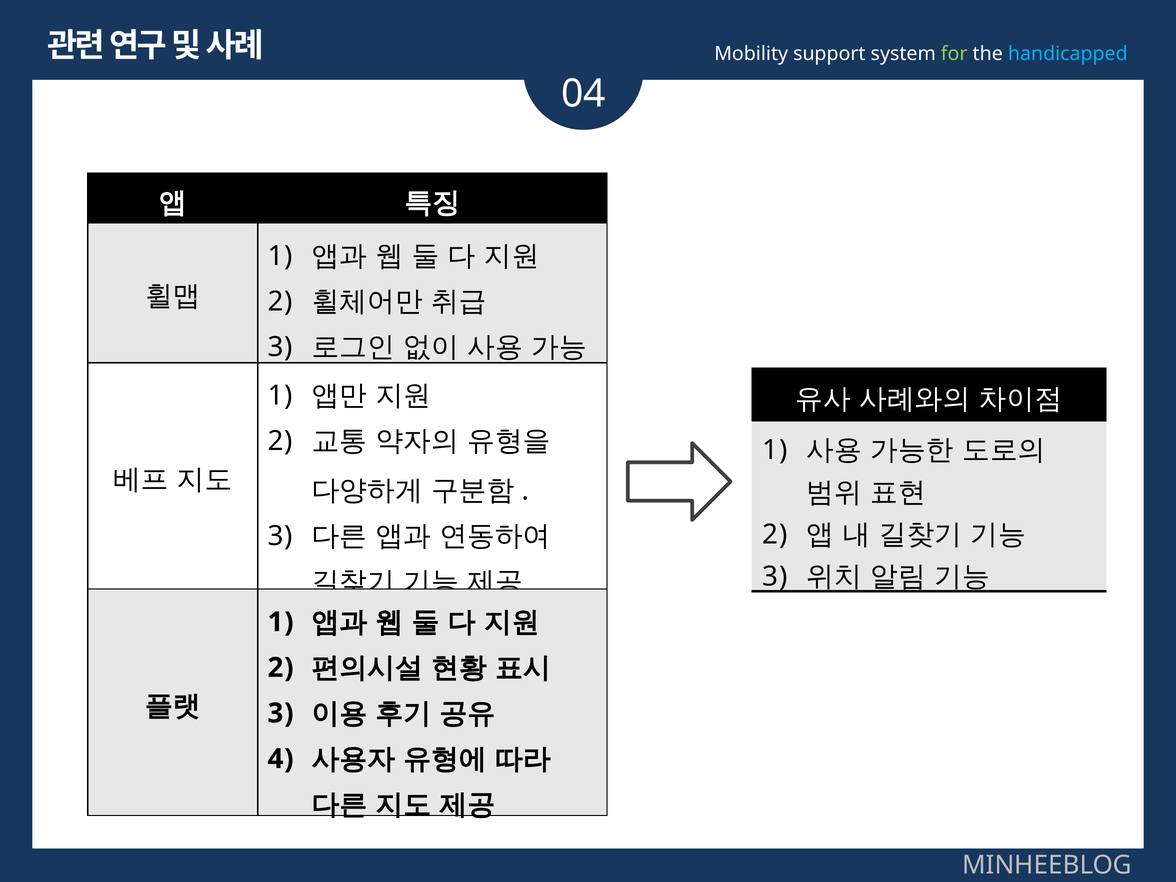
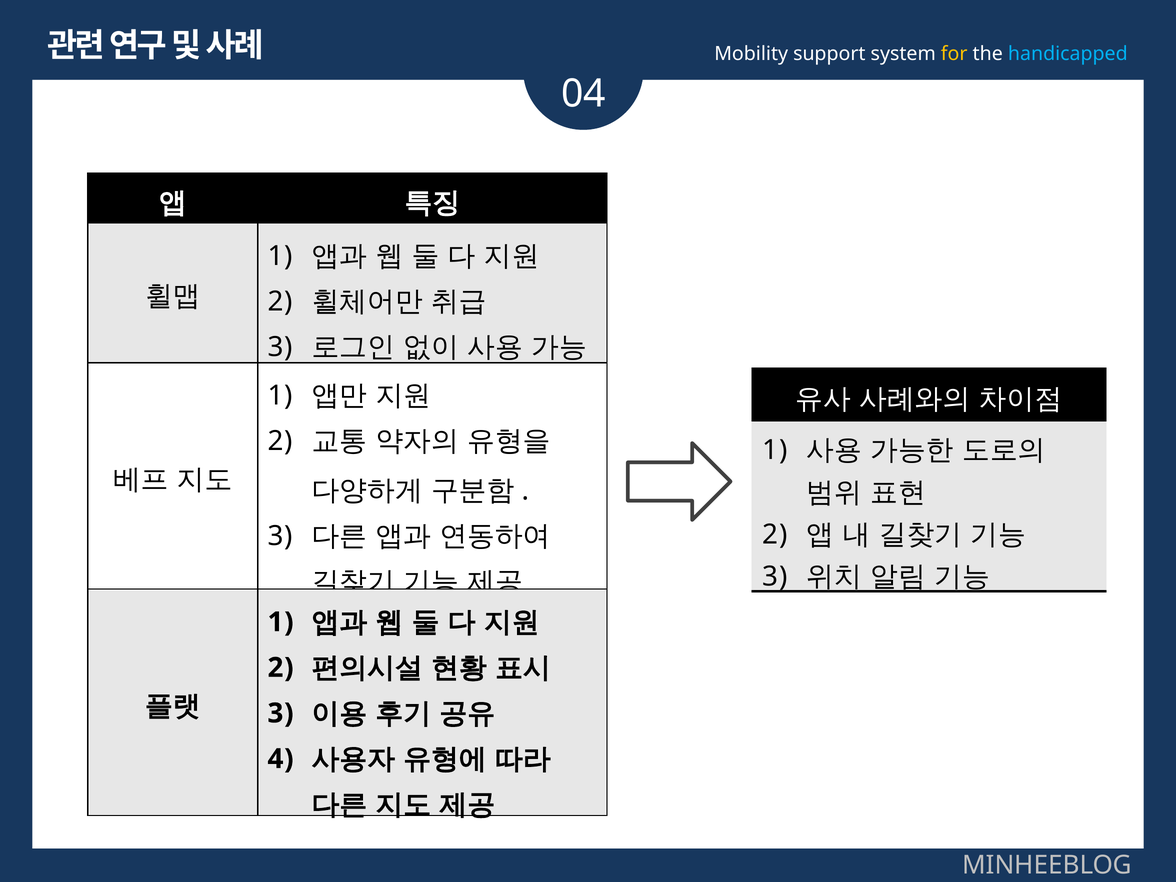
for colour: light green -> yellow (954, 54)
